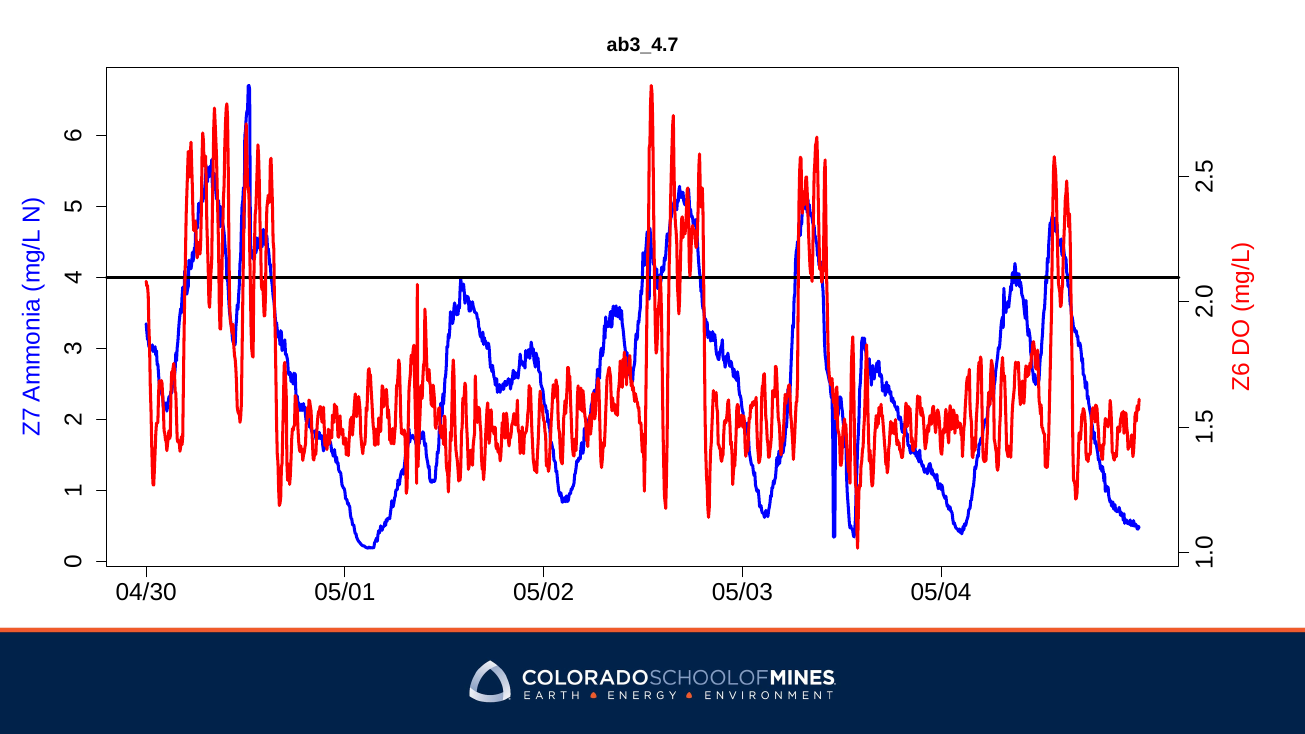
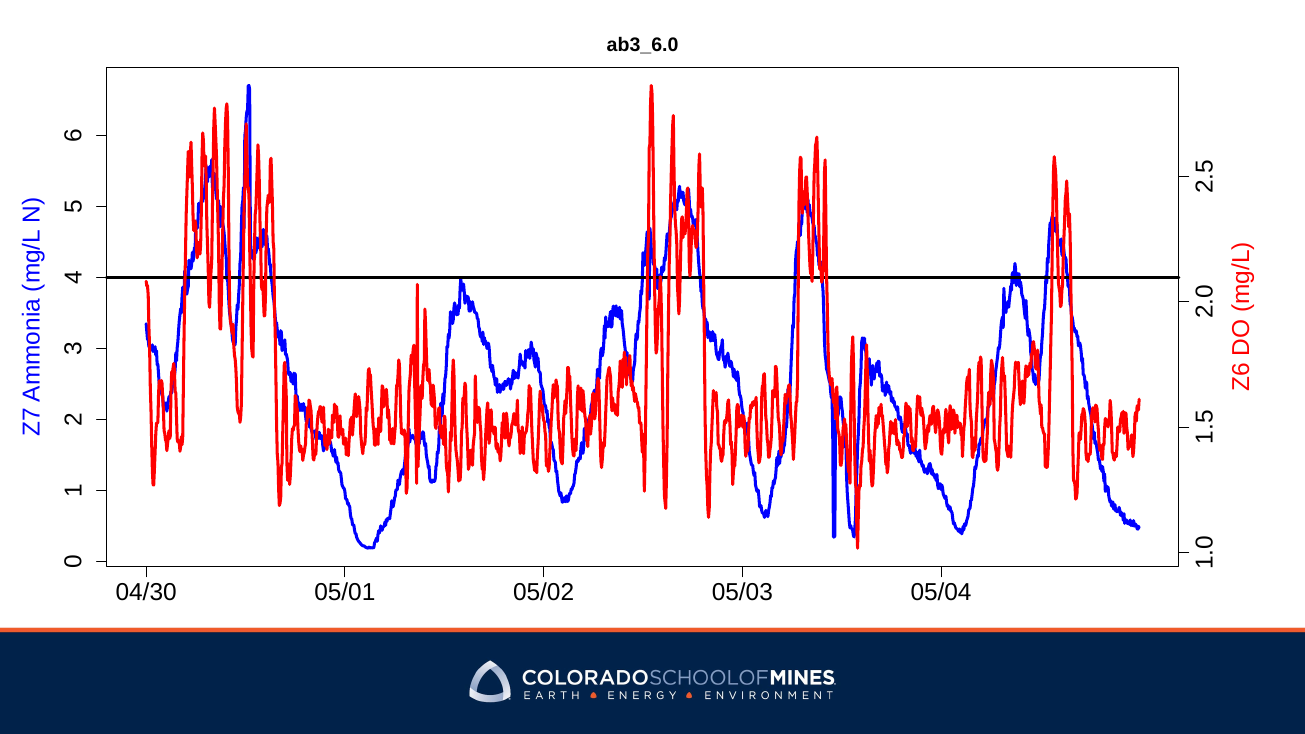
ab3_4.7: ab3_4.7 -> ab3_6.0 (643, 45)
